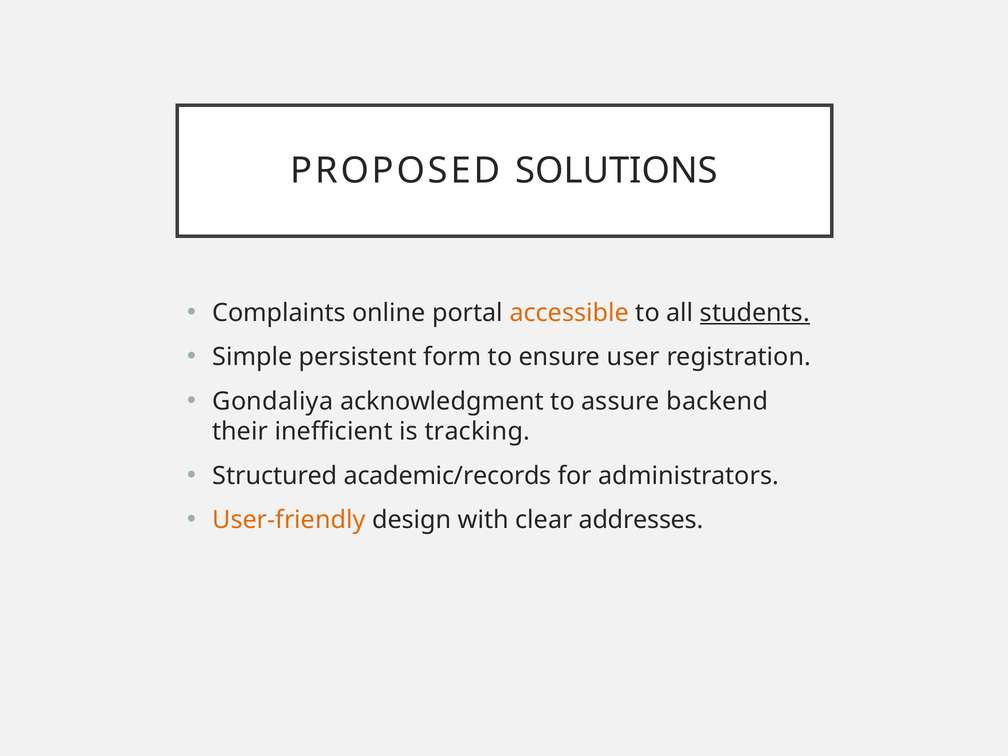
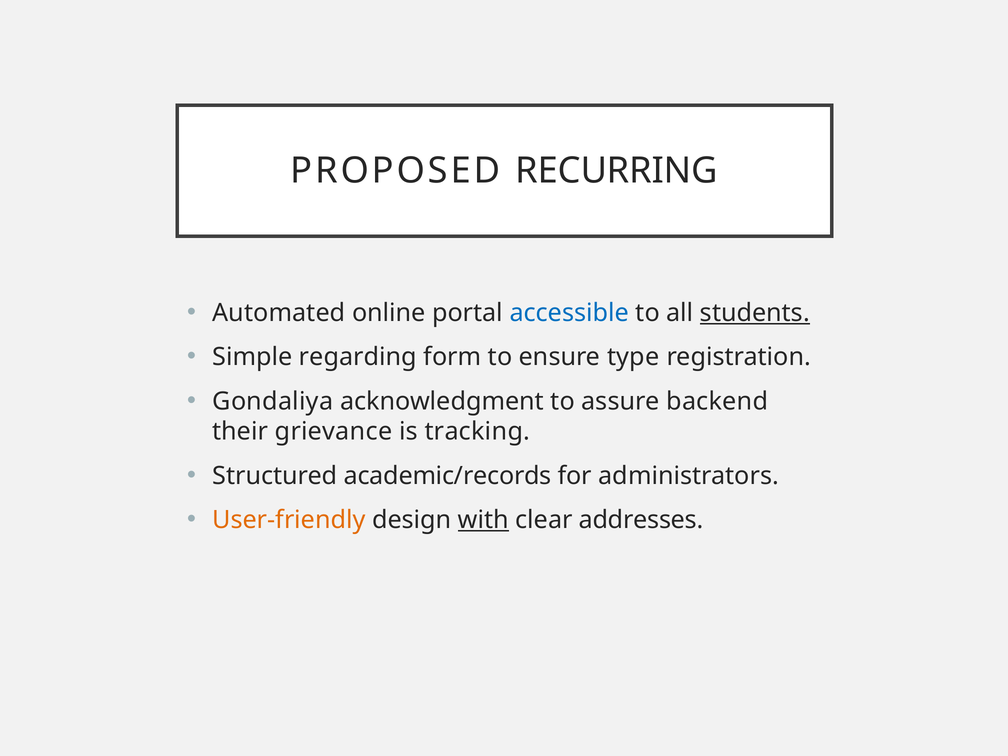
SOLUTIONS: SOLUTIONS -> RECURRING (617, 171)
Complaints: Complaints -> Automated (279, 313)
accessible colour: orange -> blue (569, 313)
persistent: persistent -> regarding (358, 357)
user: user -> type (633, 357)
inefficient: inefficient -> grievance (334, 431)
with underline: none -> present (483, 520)
